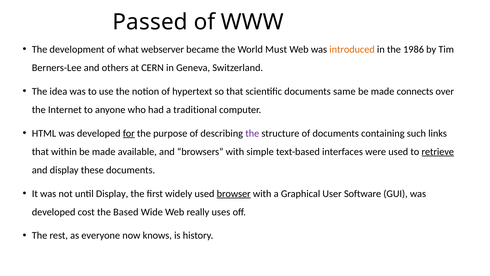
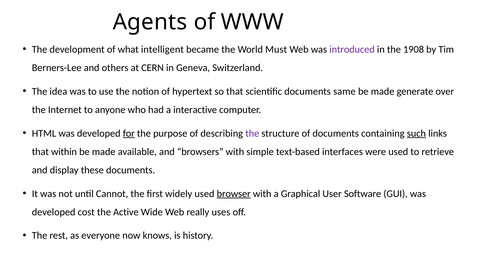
Passed: Passed -> Agents (150, 22)
webserver: webserver -> intelligent (162, 49)
introduced colour: orange -> purple (352, 49)
1986: 1986 -> 1908 (414, 49)
connects: connects -> generate (415, 91)
traditional: traditional -> interactive (195, 110)
such underline: none -> present (416, 133)
retrieve underline: present -> none (438, 152)
until Display: Display -> Cannot (112, 193)
Based: Based -> Active (126, 212)
